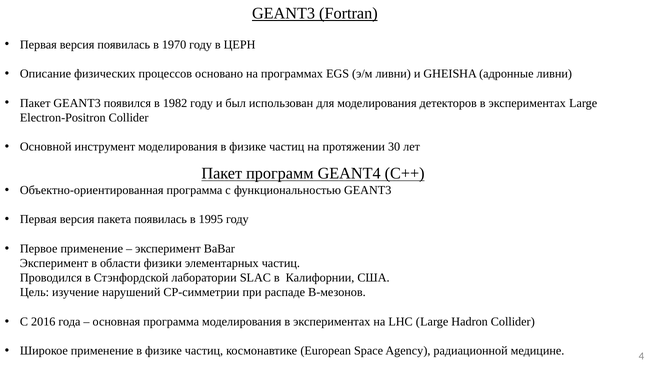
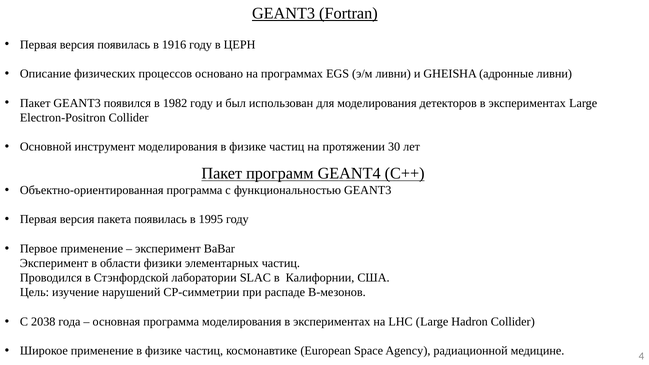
1970: 1970 -> 1916 (174, 45)
2016: 2016 -> 2038 (43, 322)
